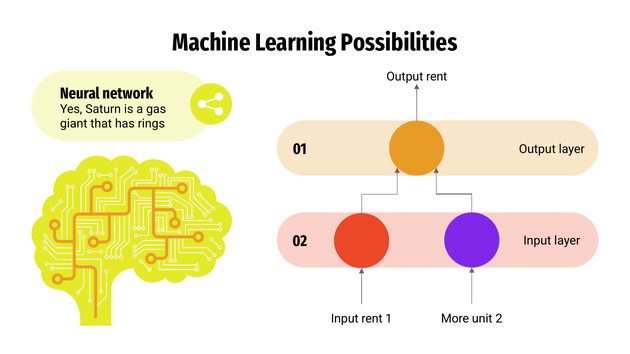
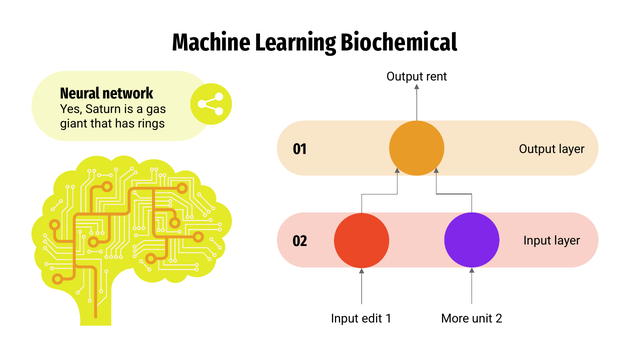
Possibilities: Possibilities -> Biochemical (399, 43)
Input rent: rent -> edit (372, 319)
